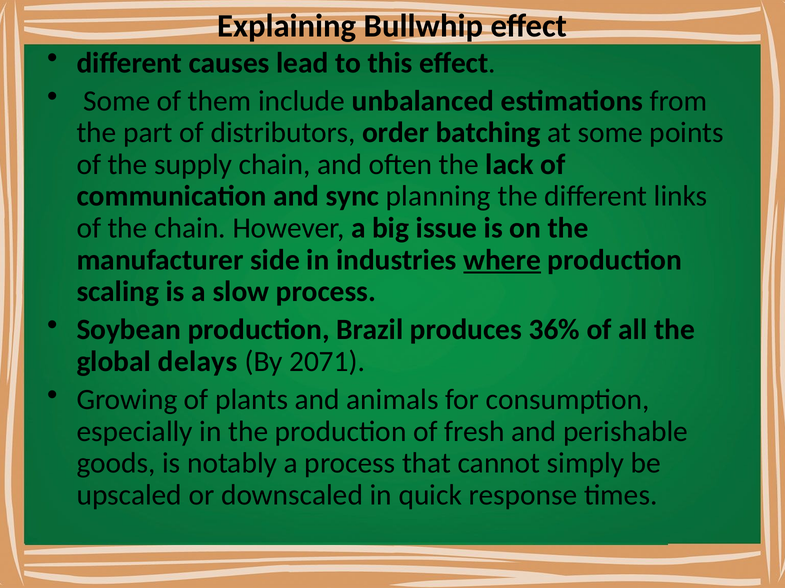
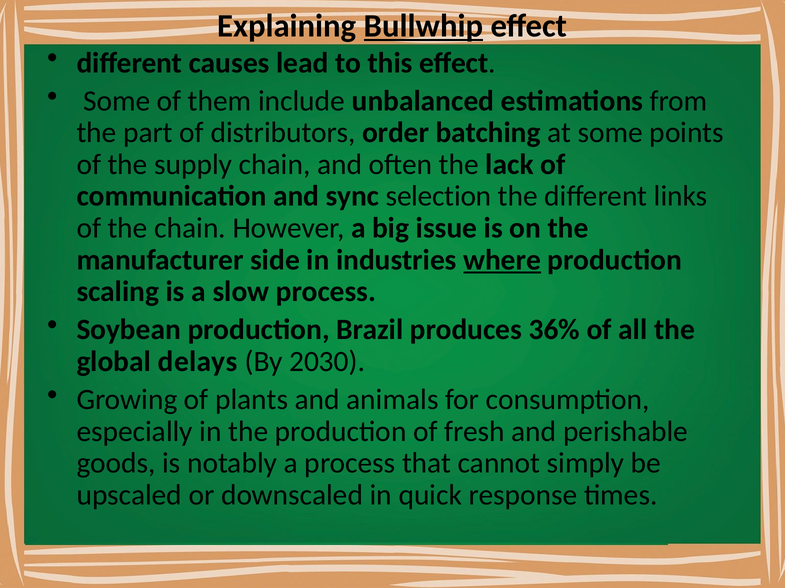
Bullwhip underline: none -> present (423, 26)
planning: planning -> selection (439, 197)
2071: 2071 -> 2030 (327, 362)
